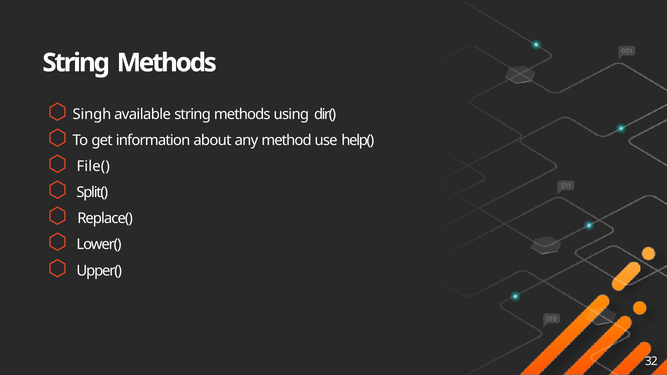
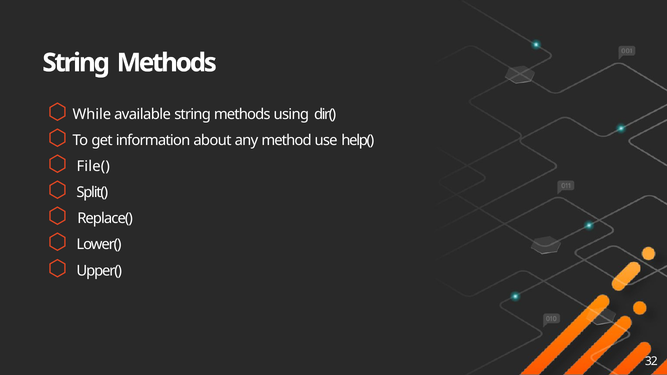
Singh: Singh -> While (92, 114)
